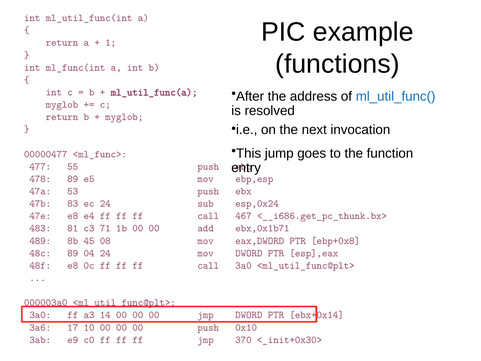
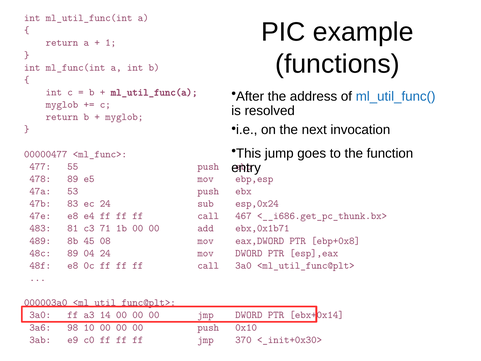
17: 17 -> 98 (73, 327)
